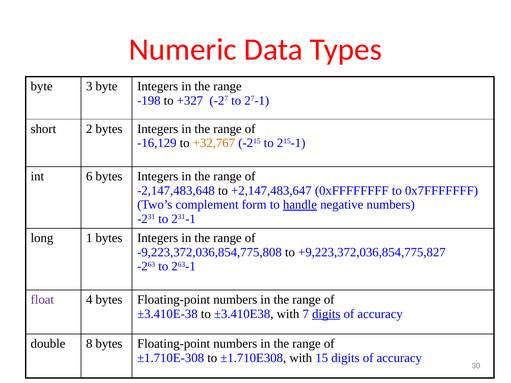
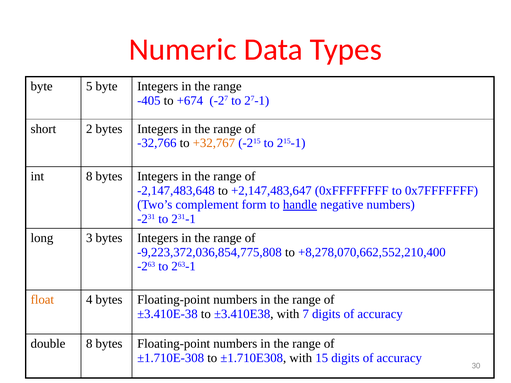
3: 3 -> 5 (89, 86)
-198: -198 -> -405 (149, 101)
+327: +327 -> +674 (190, 101)
-16,129: -16,129 -> -32,766 (157, 143)
int 6: 6 -> 8 (89, 177)
1: 1 -> 3 (89, 238)
+9,223,372,036,854,775,827: +9,223,372,036,854,775,827 -> +8,278,070,662,552,210,400 (372, 252)
float colour: purple -> orange (42, 300)
digits underline: present -> none (326, 314)
